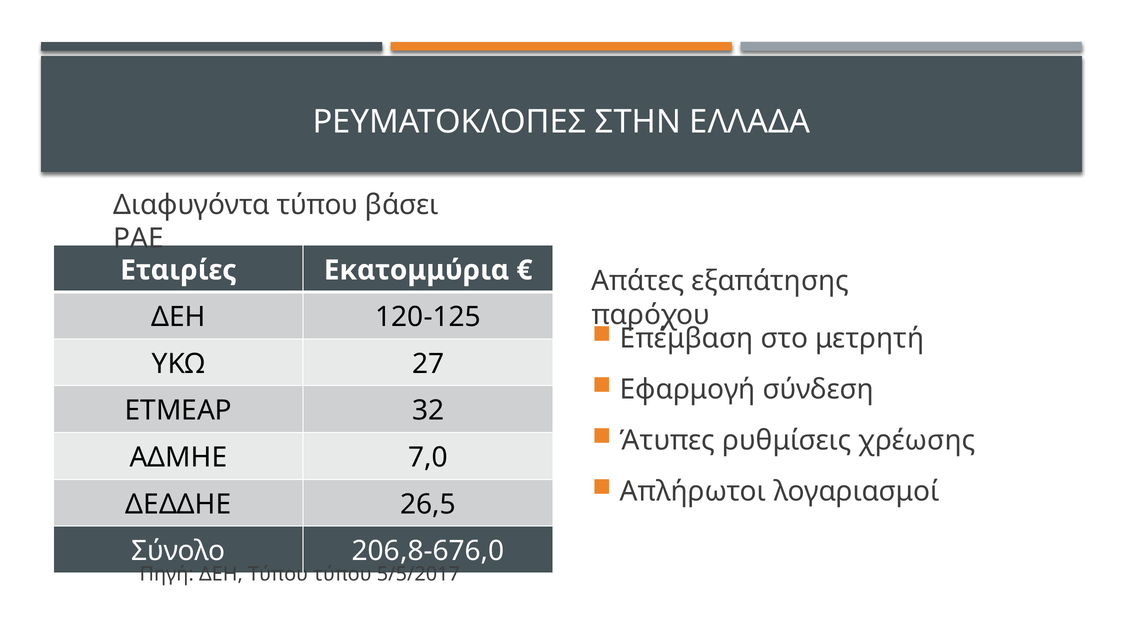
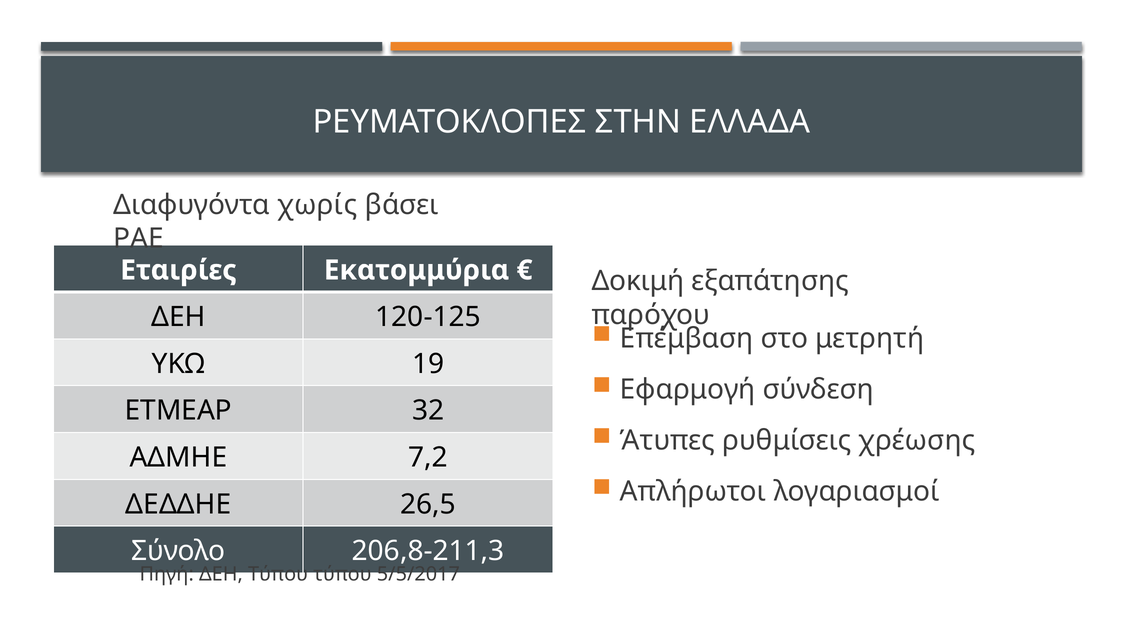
Διαφυγόντα τύπου: τύπου -> χωρίς (317, 205)
Απάτες: Απάτες -> Δοκιμή (638, 281)
27: 27 -> 19 (428, 364)
7,0: 7,0 -> 7,2 (428, 457)
206,8-676,0: 206,8-676,0 -> 206,8-211,3 (428, 551)
